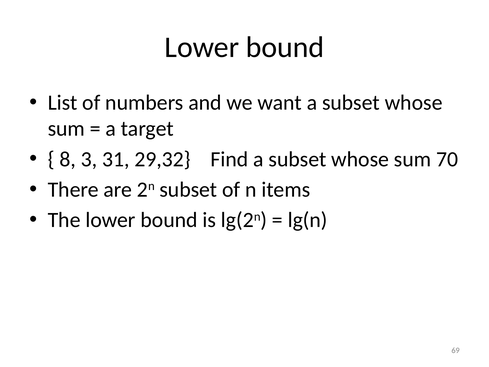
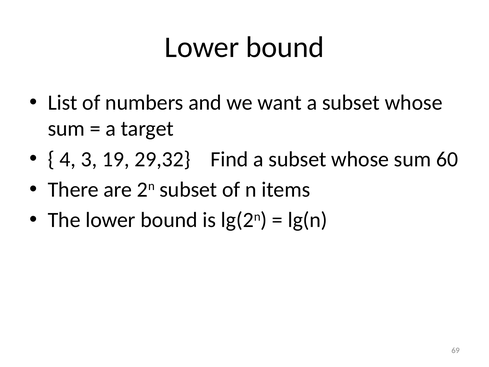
8: 8 -> 4 (68, 159)
31: 31 -> 19 (116, 159)
70: 70 -> 60 (447, 159)
